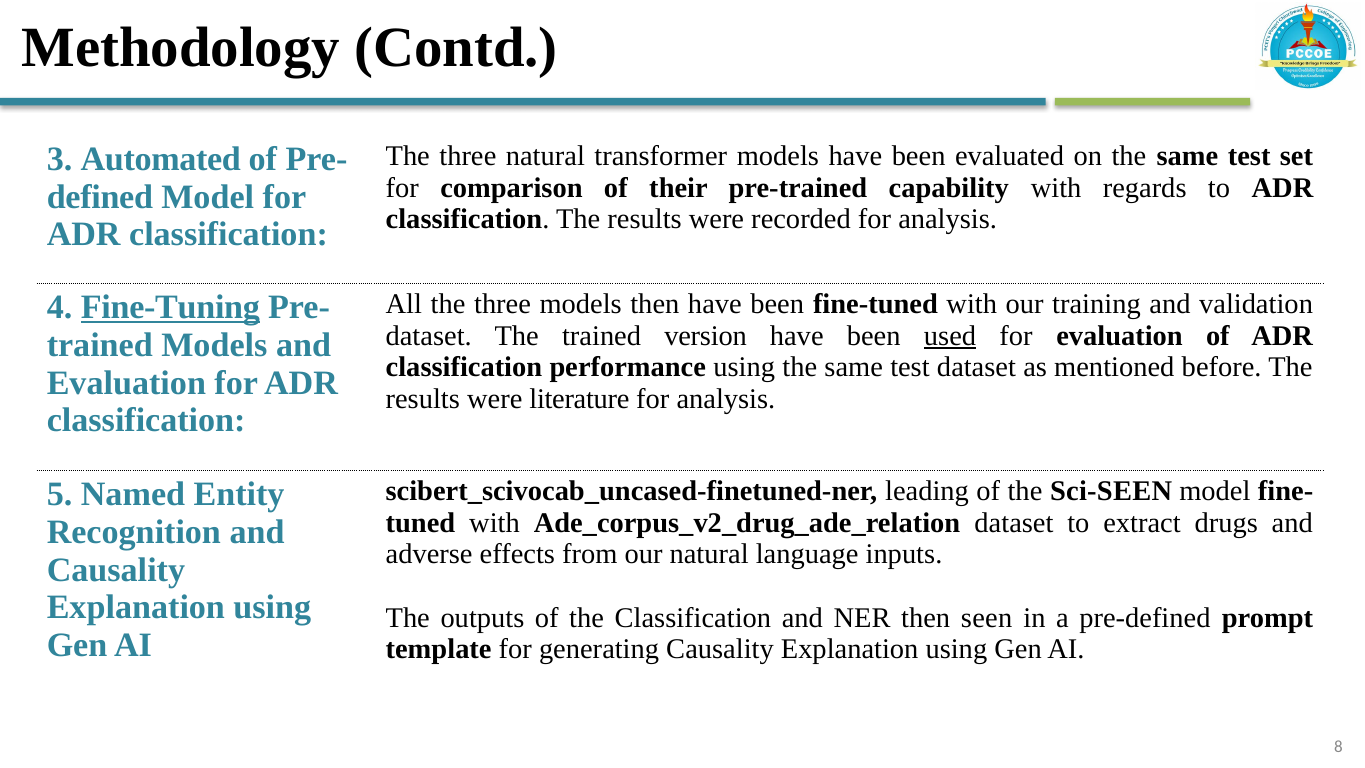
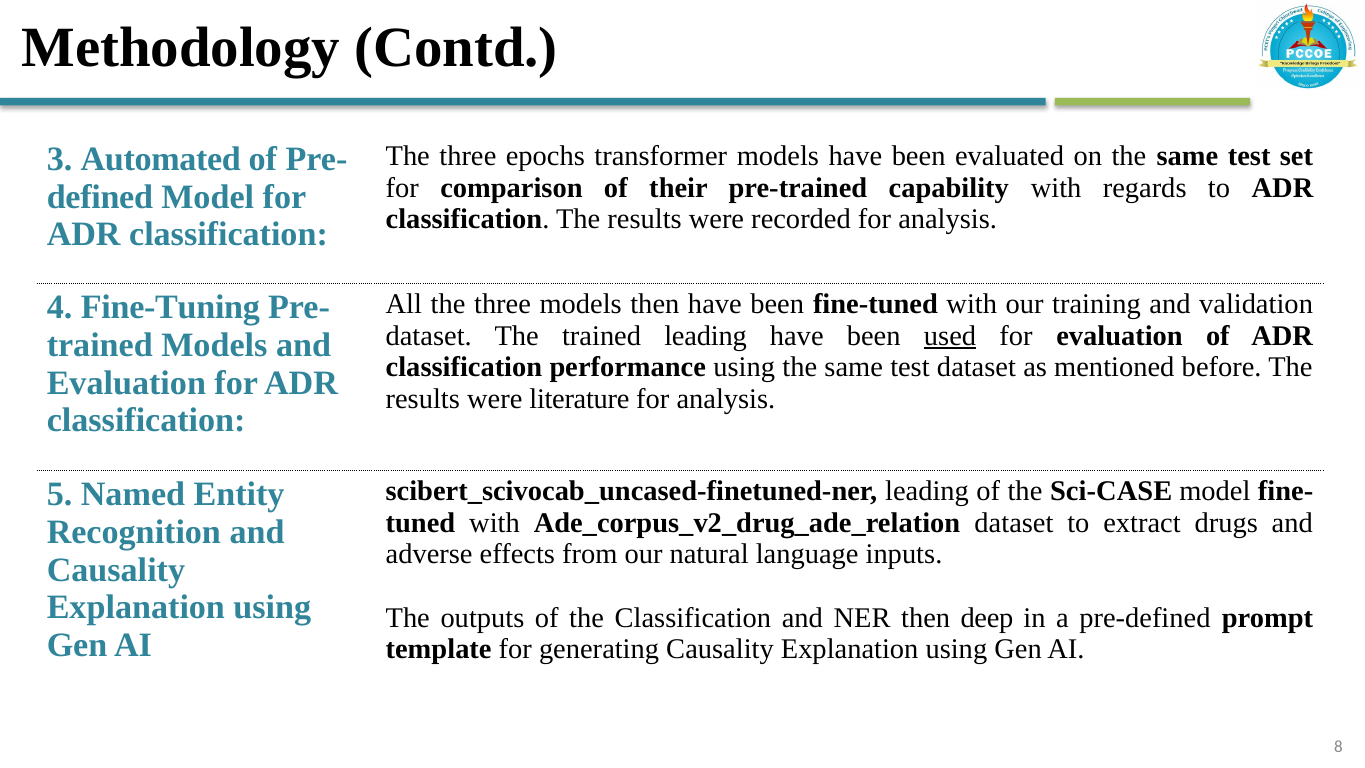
three natural: natural -> epochs (545, 156)
Fine-Tuning underline: present -> none (170, 307)
trained version: version -> leading (706, 336)
Sci-SEEN: Sci-SEEN -> Sci-CASE (1111, 491)
seen: seen -> deep (987, 617)
